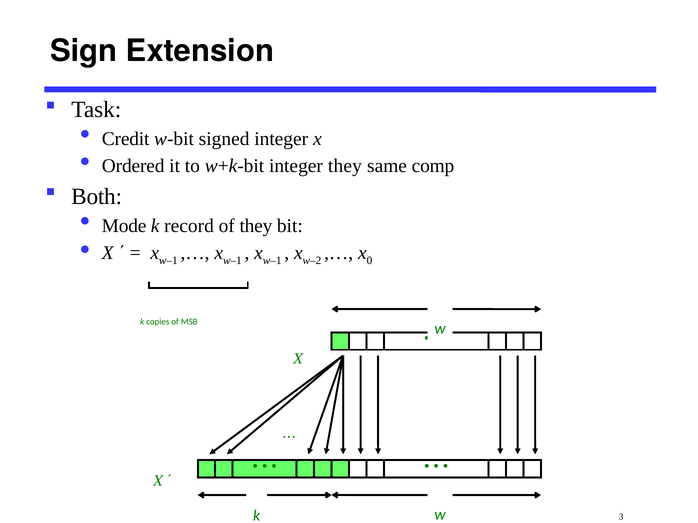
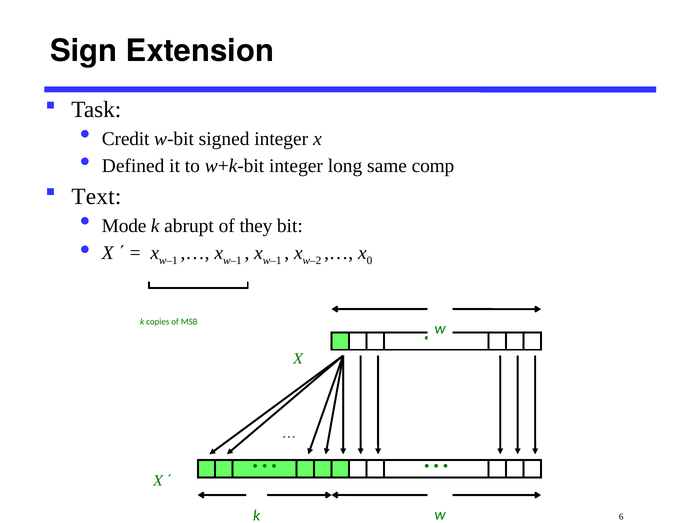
Ordered: Ordered -> Defined (133, 166)
integer they: they -> long (345, 166)
Both: Both -> Text (96, 197)
record: record -> abrupt (189, 226)
3: 3 -> 6 (621, 517)
